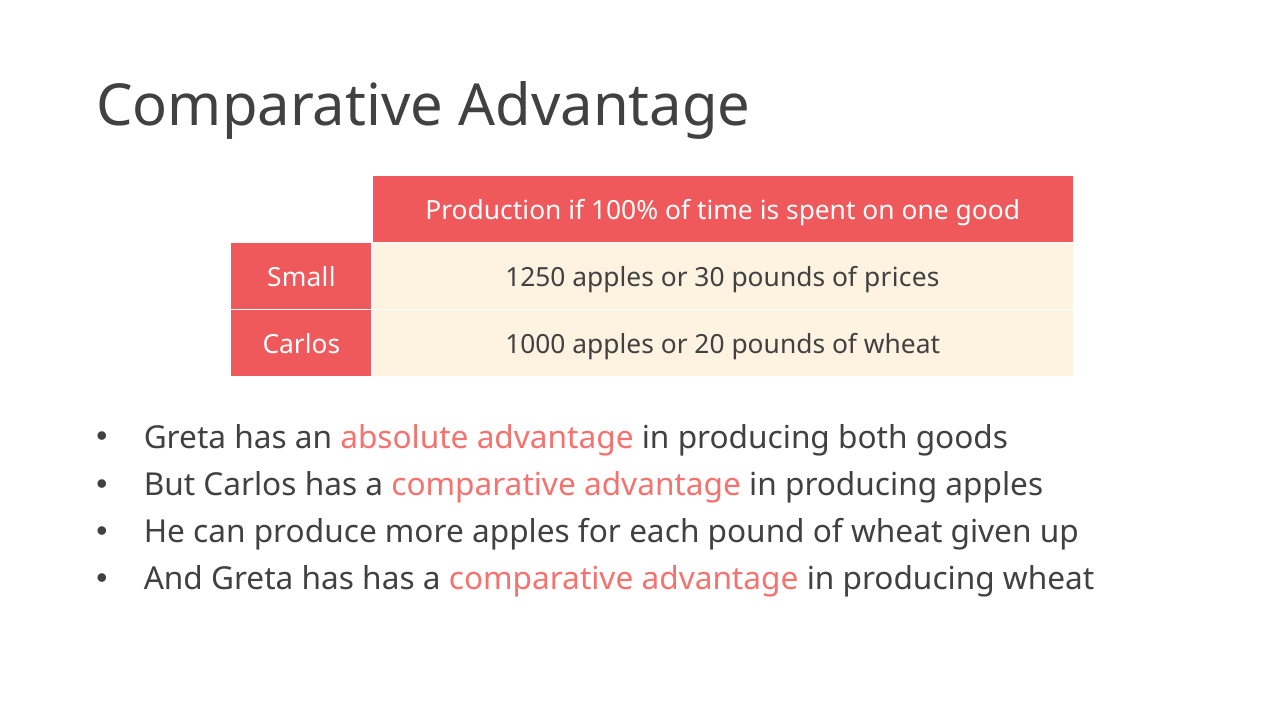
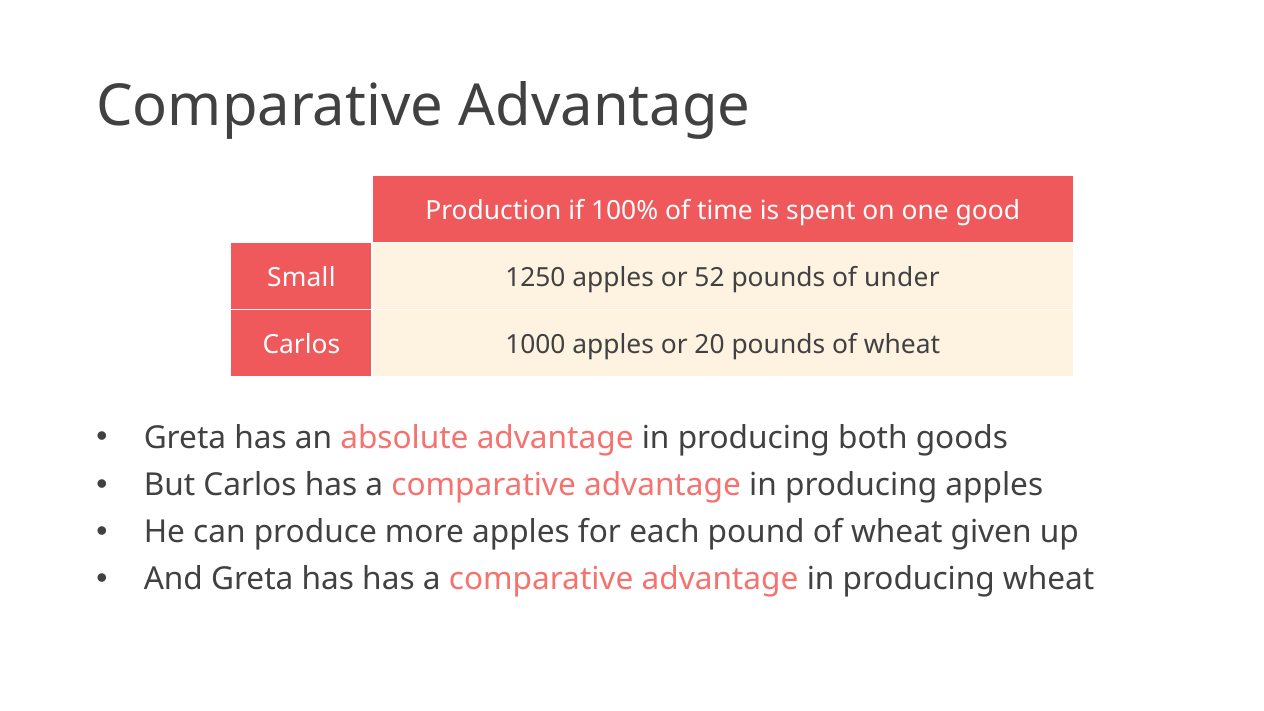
30: 30 -> 52 (710, 278)
prices: prices -> under (902, 278)
